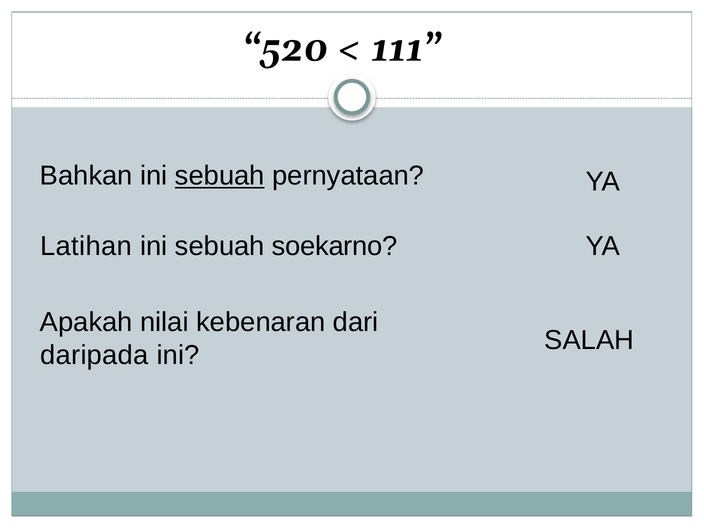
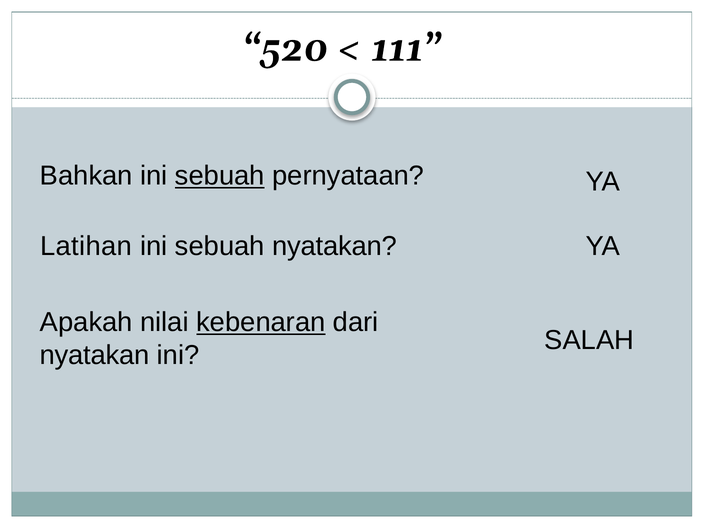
sebuah soekarno: soekarno -> nyatakan (335, 246)
kebenaran underline: none -> present (261, 322)
daripada: daripada -> nyatakan (95, 355)
